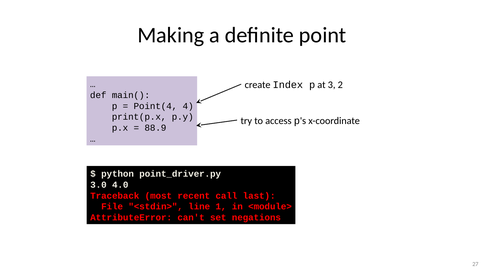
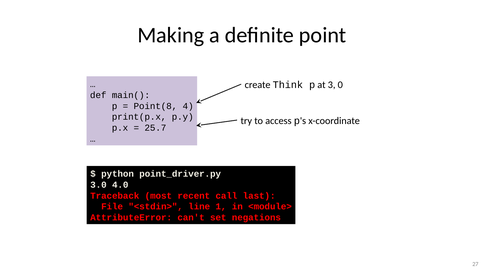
Index: Index -> Think (288, 85)
2: 2 -> 0 (340, 85)
Point(4: Point(4 -> Point(8 (155, 106)
88.9: 88.9 -> 25.7 (155, 128)
